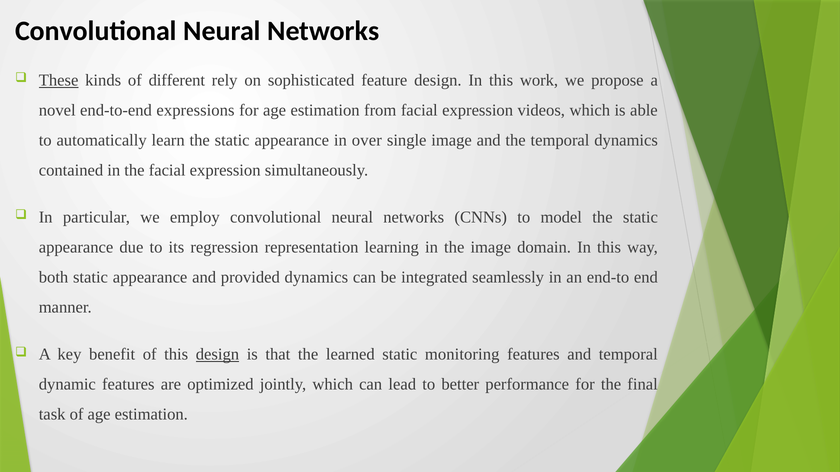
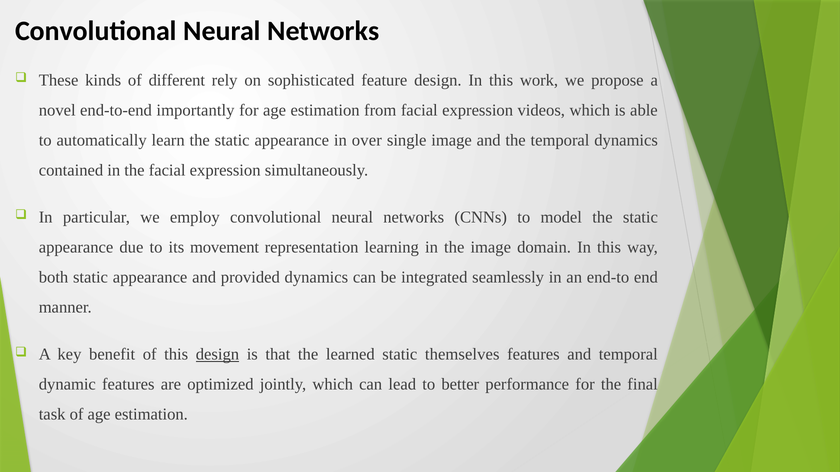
These underline: present -> none (59, 81)
expressions: expressions -> importantly (196, 110)
regression: regression -> movement (225, 248)
monitoring: monitoring -> themselves (462, 355)
